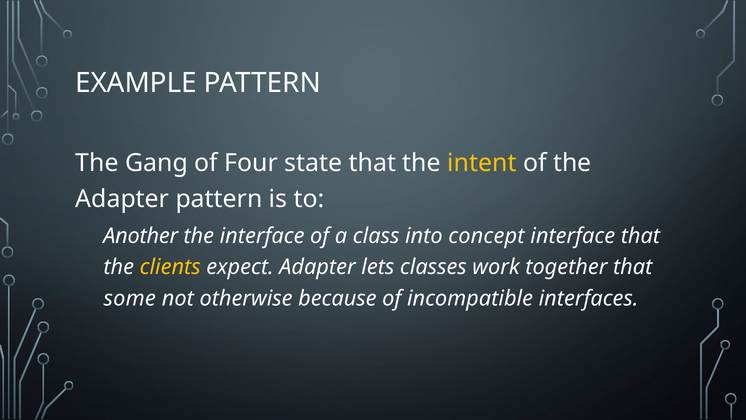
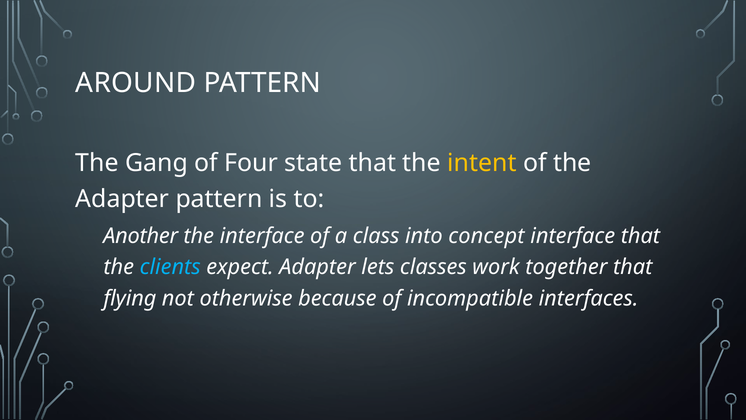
EXAMPLE: EXAMPLE -> AROUND (136, 83)
clients colour: yellow -> light blue (170, 267)
some: some -> flying (130, 298)
